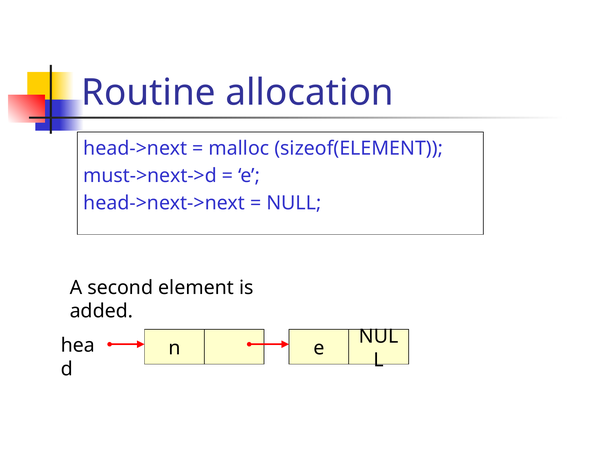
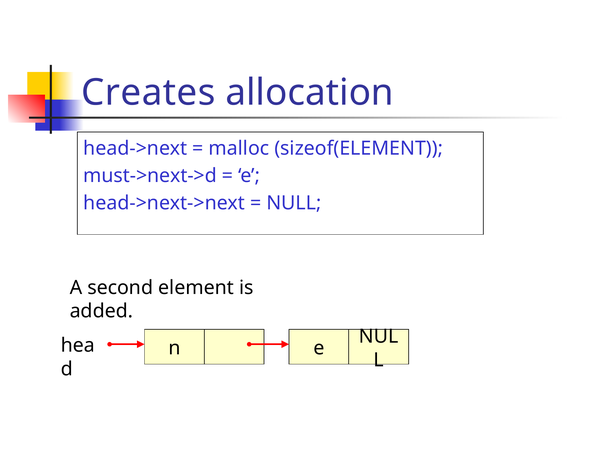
Routine: Routine -> Creates (148, 93)
